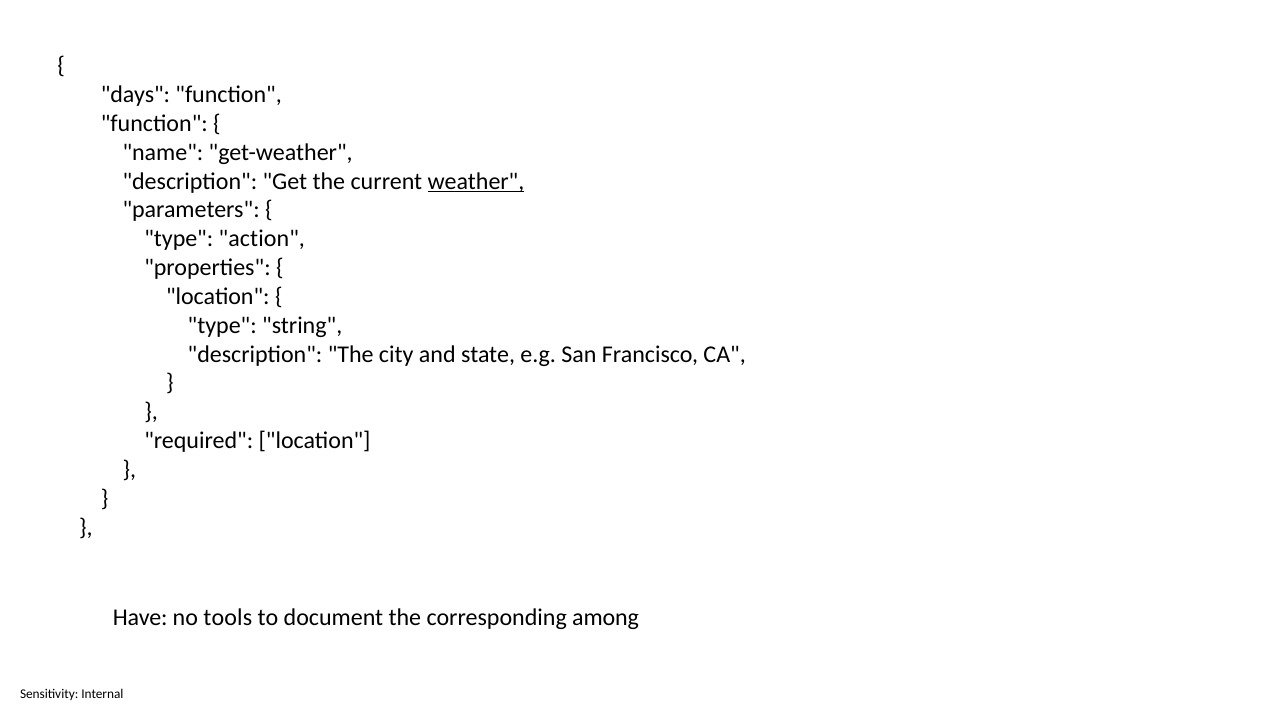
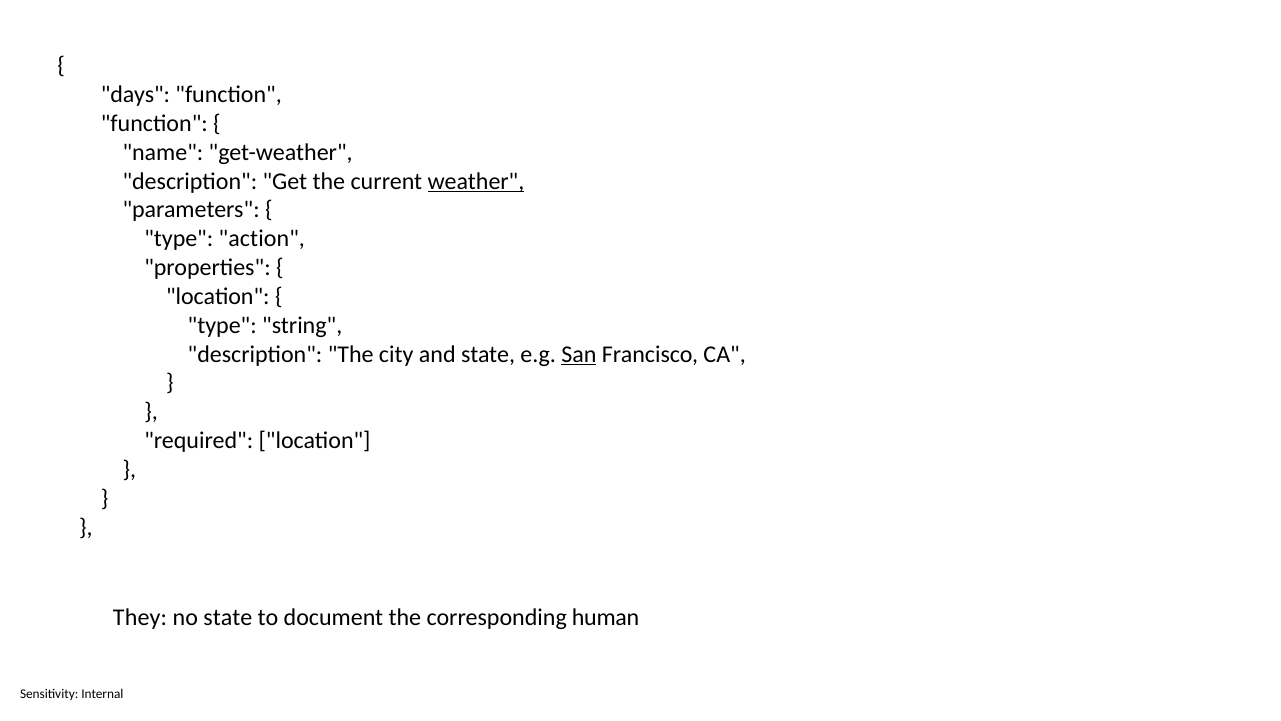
San underline: none -> present (579, 354)
Have: Have -> They (140, 617)
no tools: tools -> state (228, 617)
among: among -> human (606, 617)
